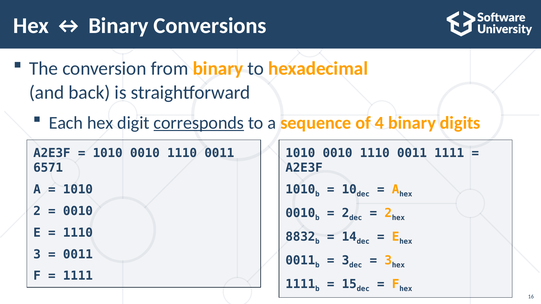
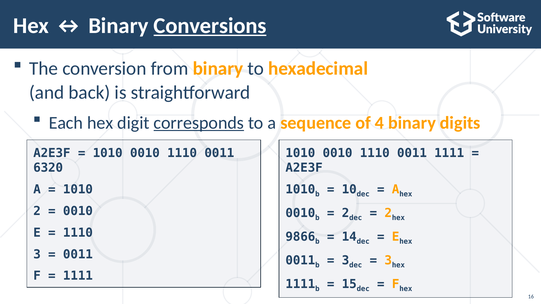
Conversions underline: none -> present (210, 26)
6571: 6571 -> 6320 (48, 168)
8832: 8832 -> 9866 (300, 237)
